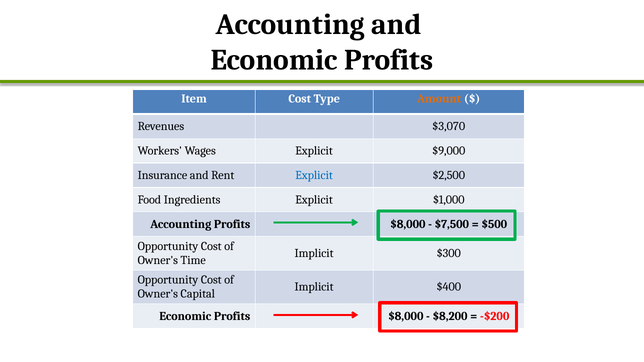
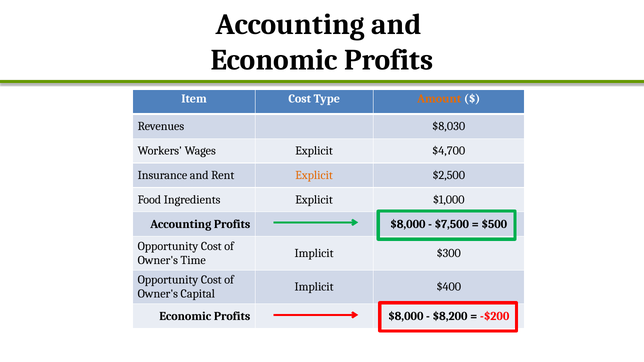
$3,070: $3,070 -> $8,030 (449, 126)
$9,000: $9,000 -> $4,700 (449, 151)
Explicit colour: blue -> orange (314, 175)
